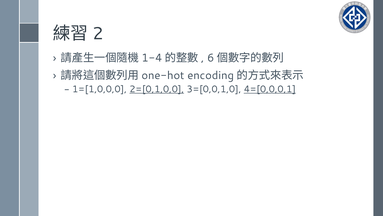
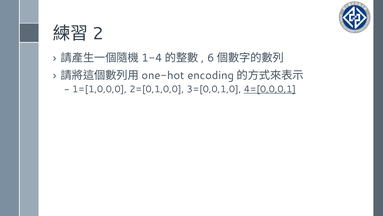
2=[0,1,0,0 underline: present -> none (157, 89)
